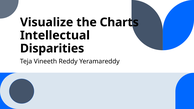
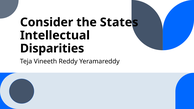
Visualize: Visualize -> Consider (47, 22)
Charts: Charts -> States (119, 22)
